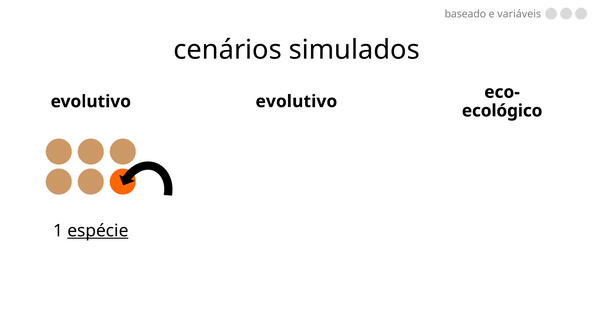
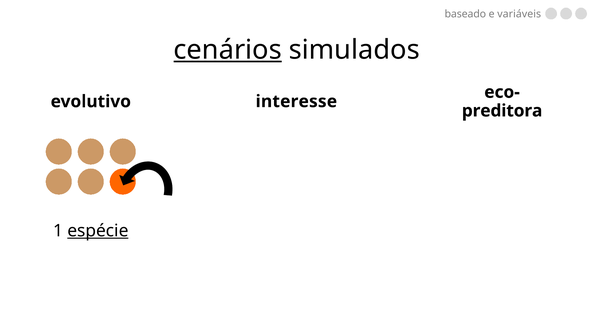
cenários underline: none -> present (228, 50)
evolutivo evolutivo: evolutivo -> interesse (296, 101)
ecológico: ecológico -> preditora (502, 111)
